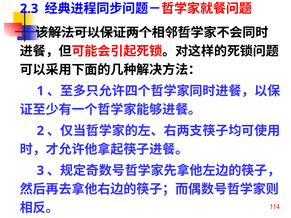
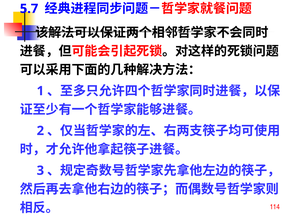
2.3: 2.3 -> 5.7 (29, 9)
